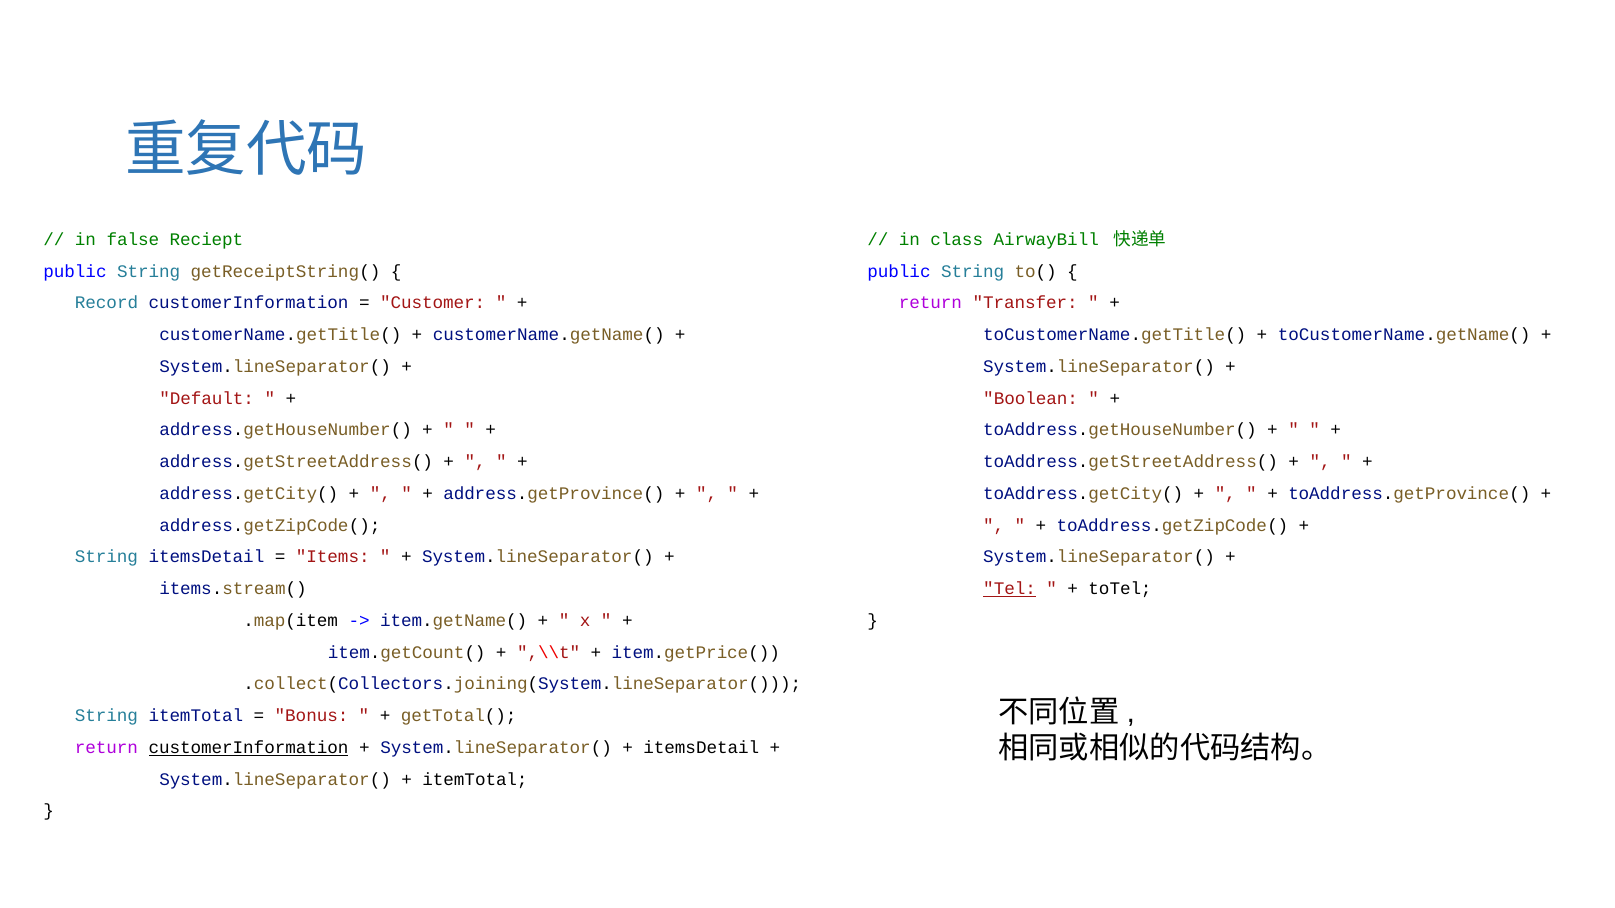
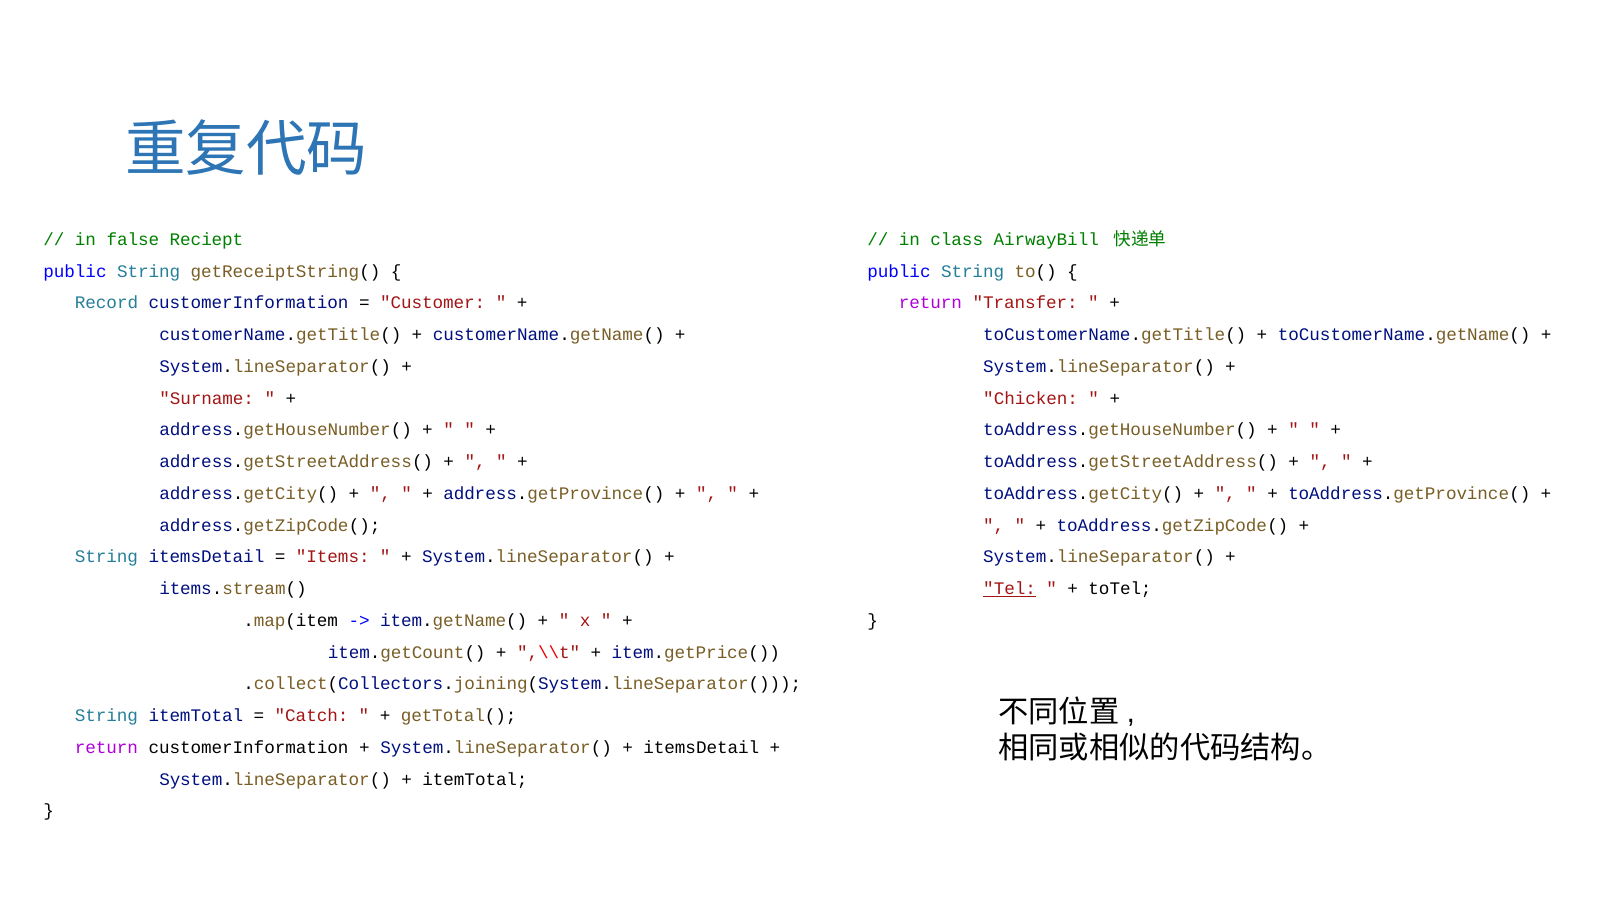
Default: Default -> Surname (207, 398)
Boolean: Boolean -> Chicken (1031, 398)
Bonus: Bonus -> Catch (312, 716)
customerInformation underline: present -> none (249, 748)
